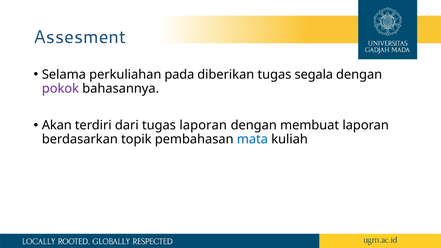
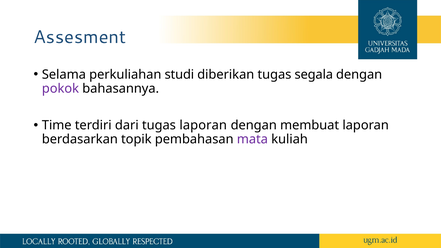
pada: pada -> studi (179, 75)
Akan: Akan -> Time (57, 125)
mata colour: blue -> purple (252, 139)
